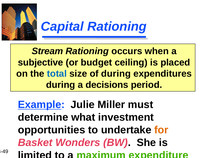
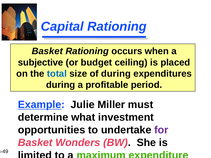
Stream: Stream -> Basket (47, 51)
decisions: decisions -> profitable (107, 85)
for colour: orange -> purple (161, 130)
